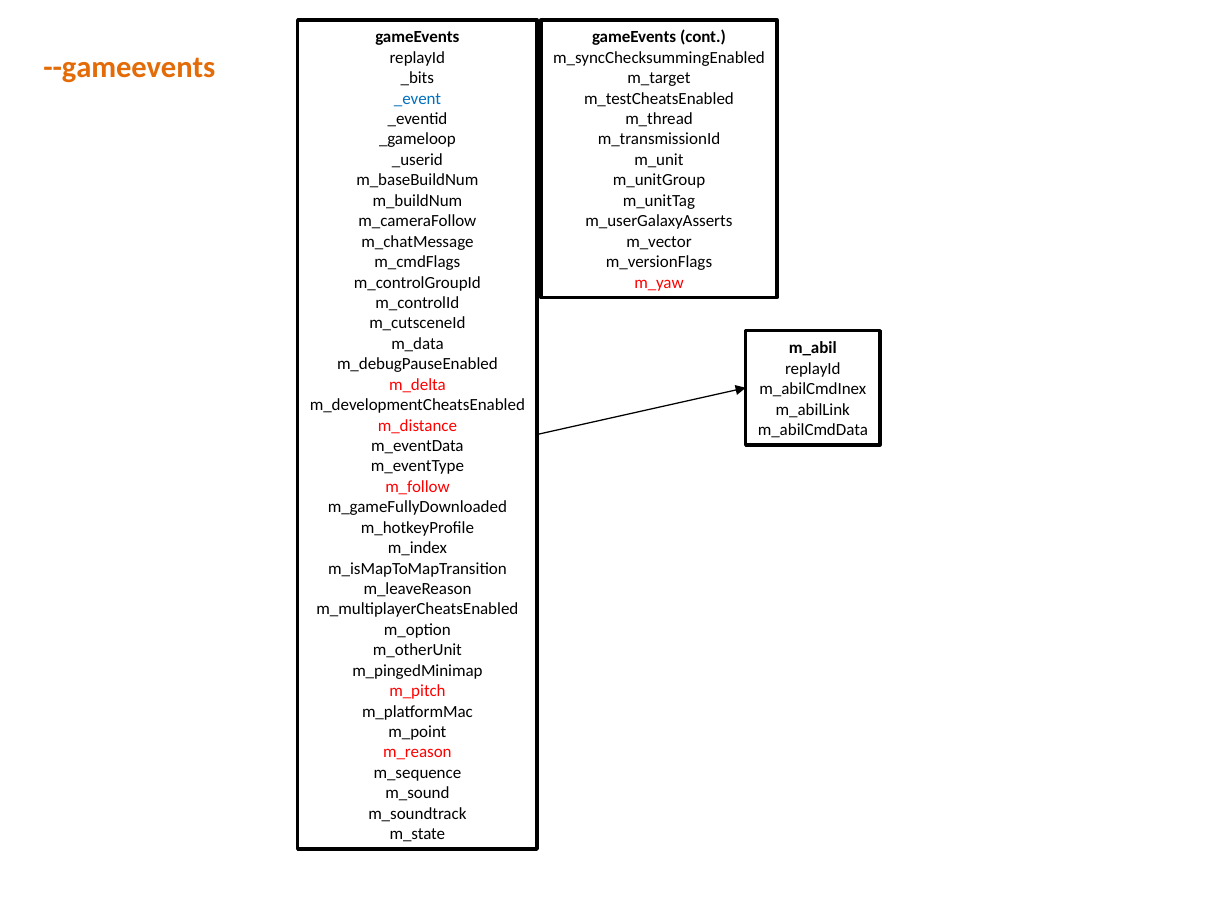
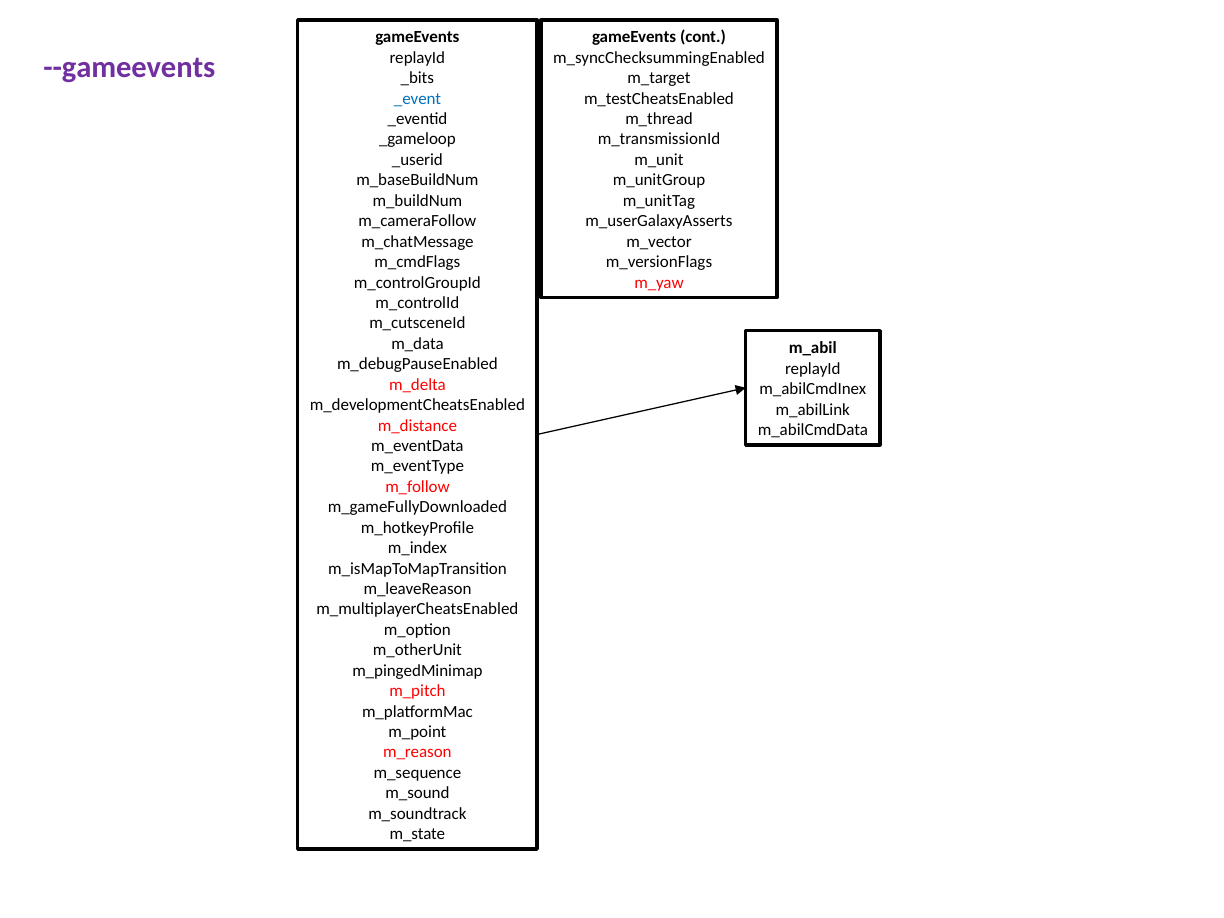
--gameevents colour: orange -> purple (129, 67)
